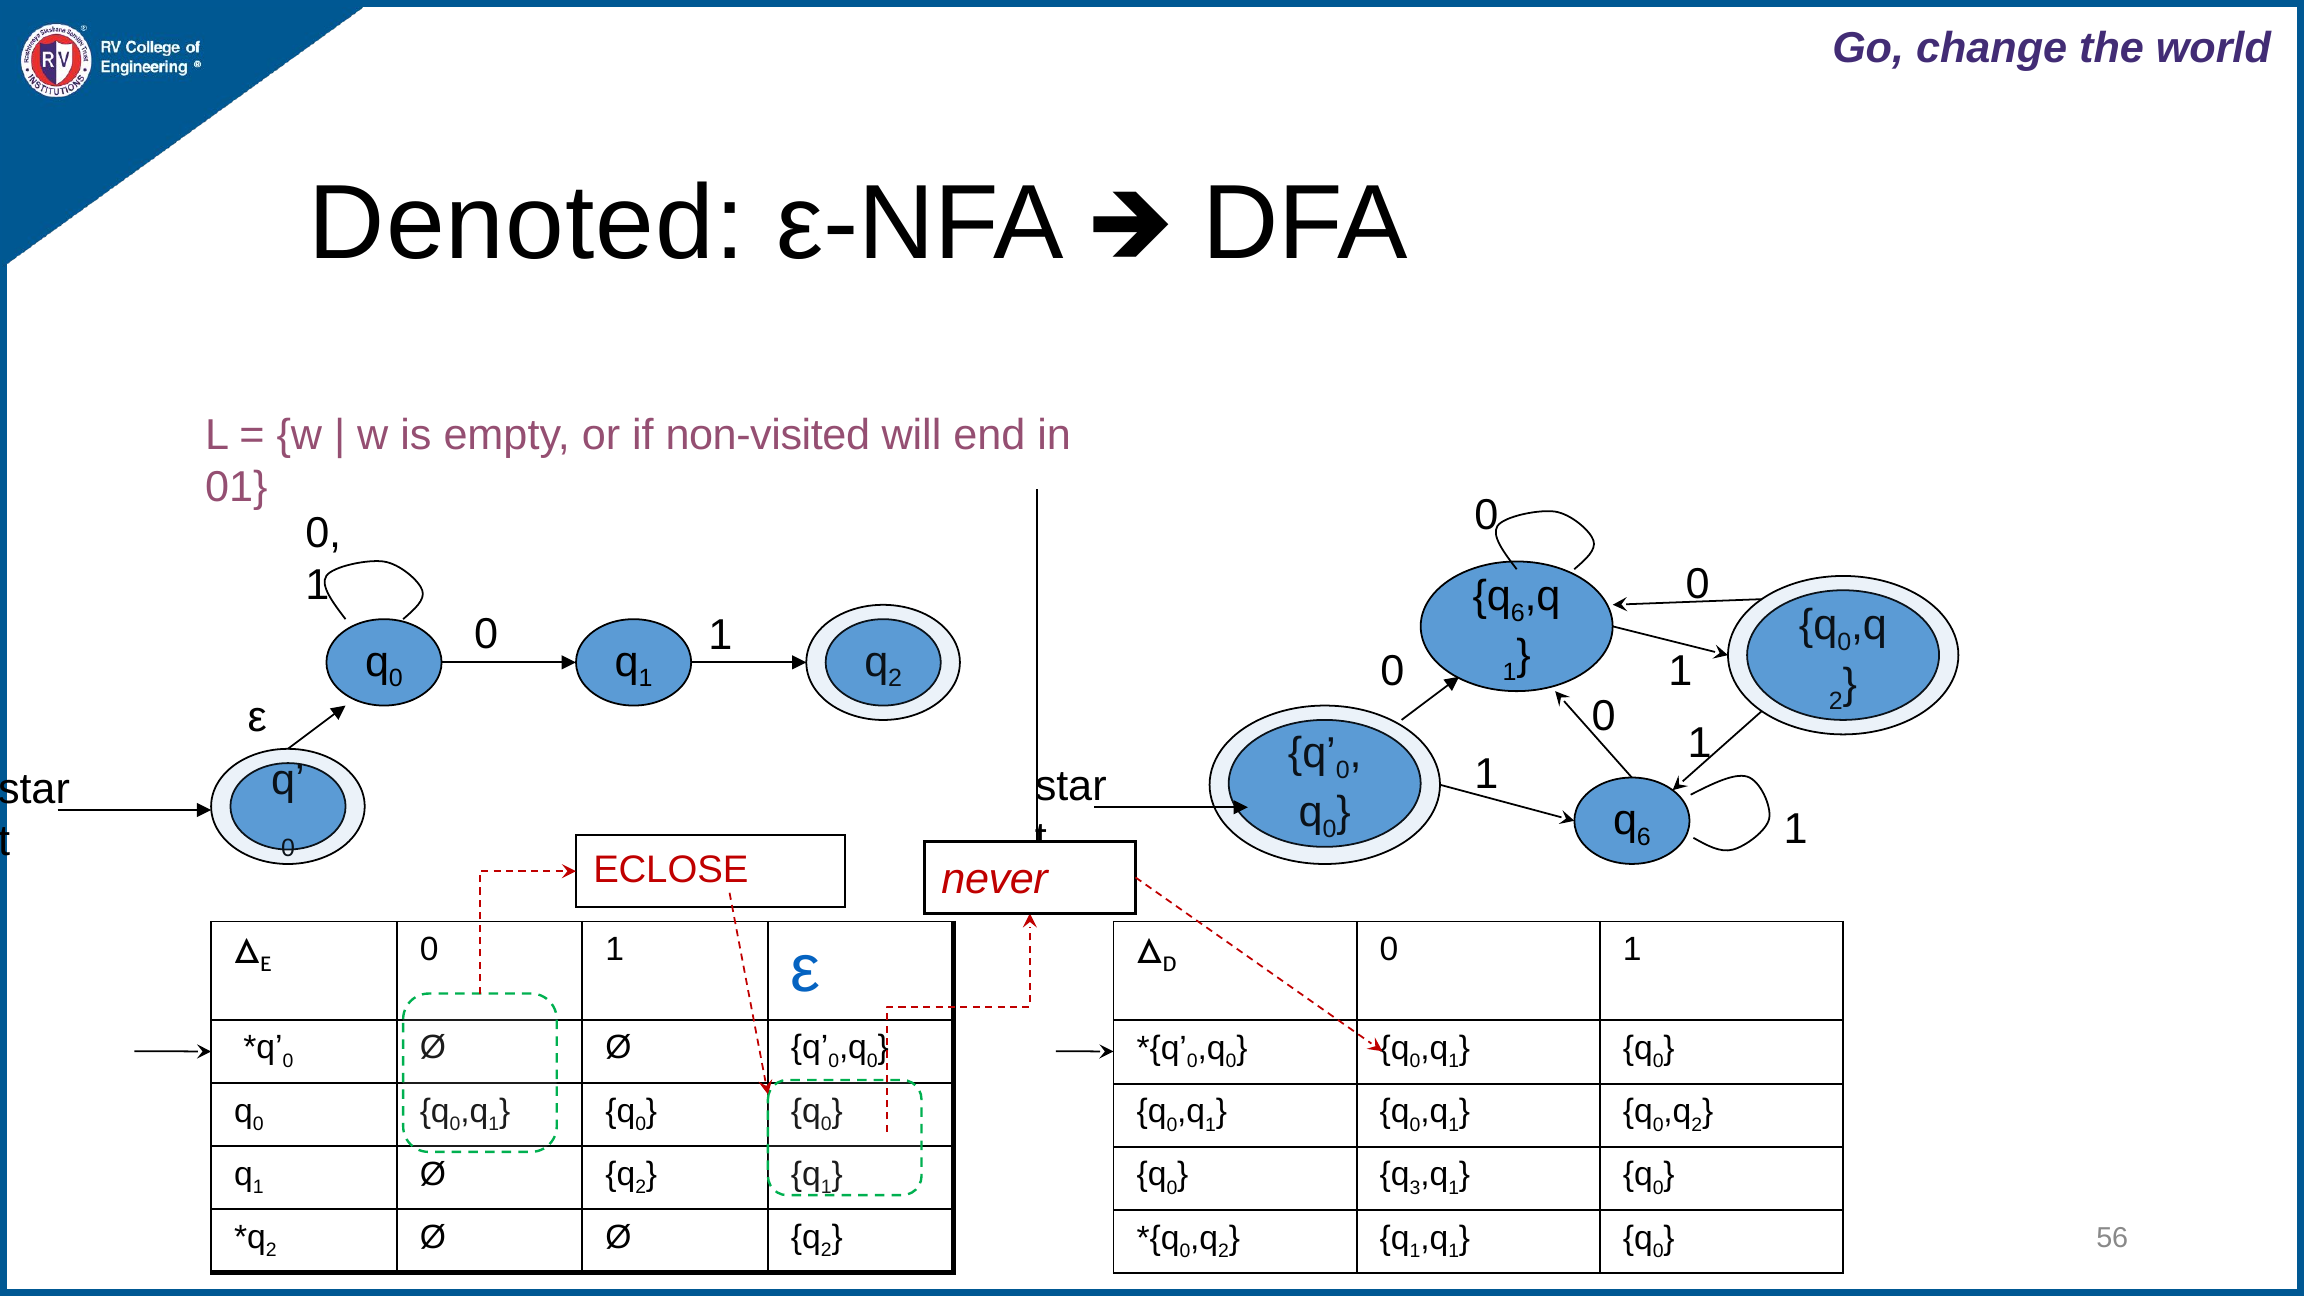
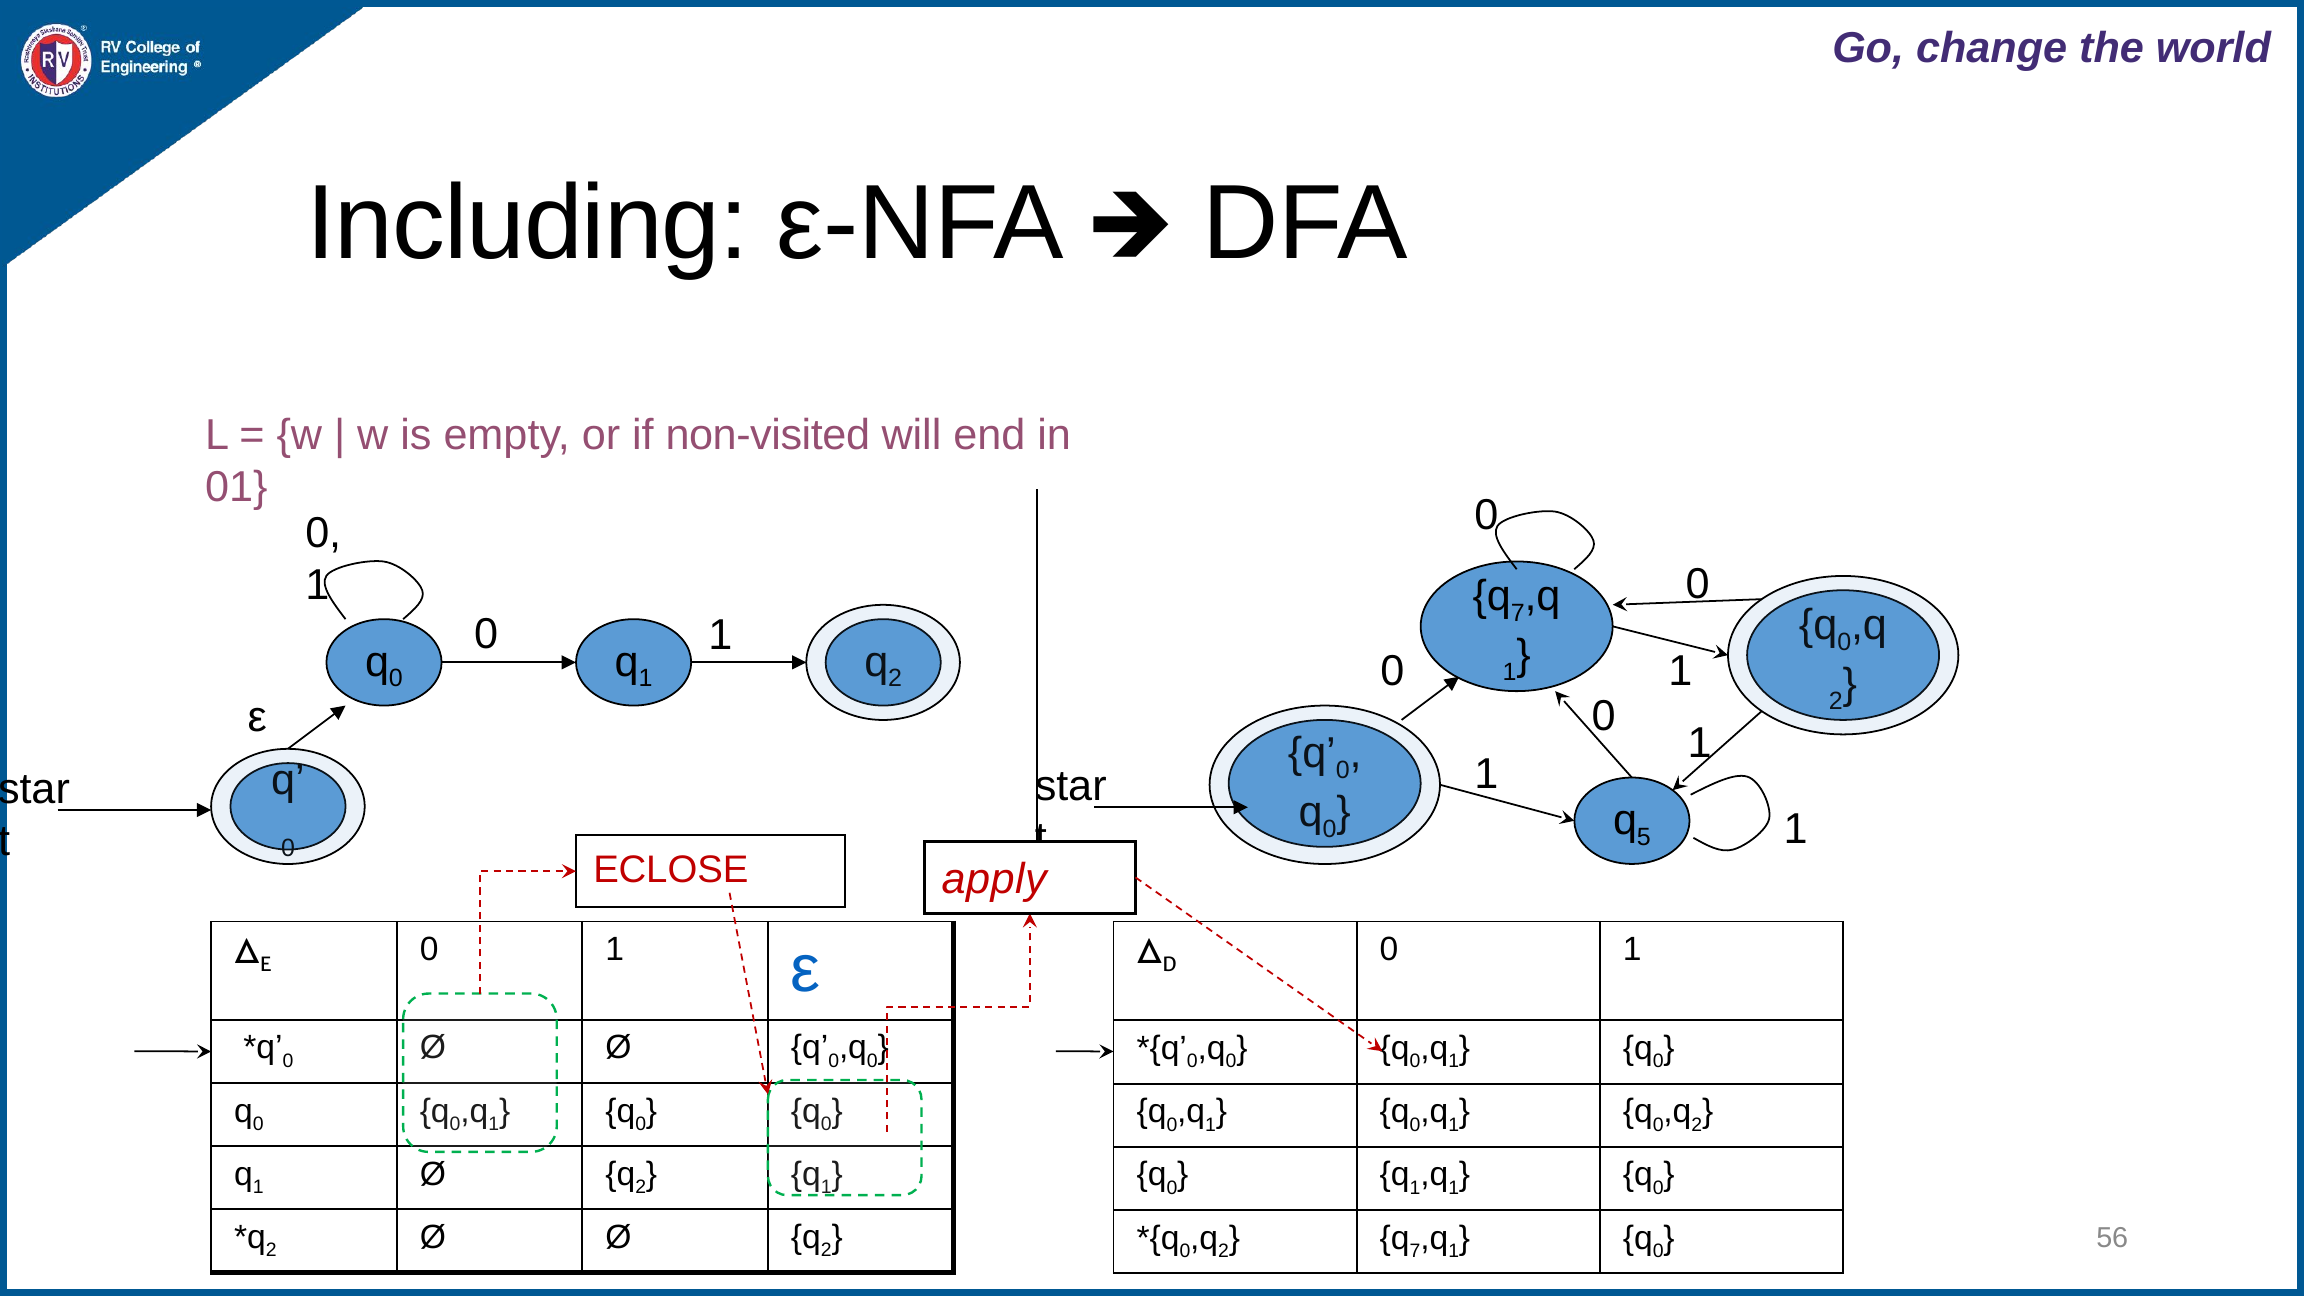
Denoted: Denoted -> Including (528, 224)
6: 6 -> 7 (1518, 613)
6: 6 -> 5 (1644, 837)
never: never -> apply (994, 879)
3: 3 -> 1 (1415, 1188)
1: 1 -> 7 (1415, 1251)
